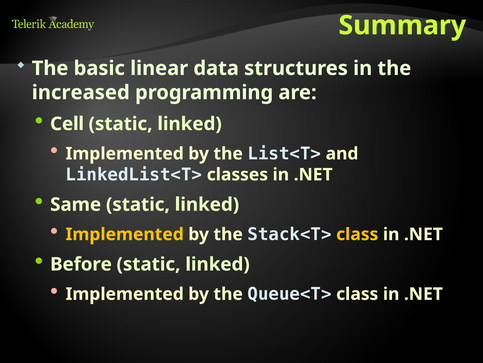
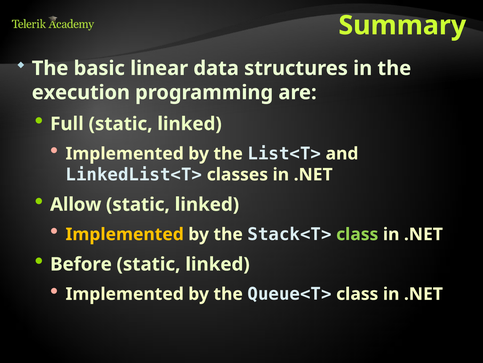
increased: increased -> execution (81, 92)
Cell: Cell -> Full (67, 124)
Same: Same -> Allow (76, 204)
class colour: yellow -> light green (357, 234)
